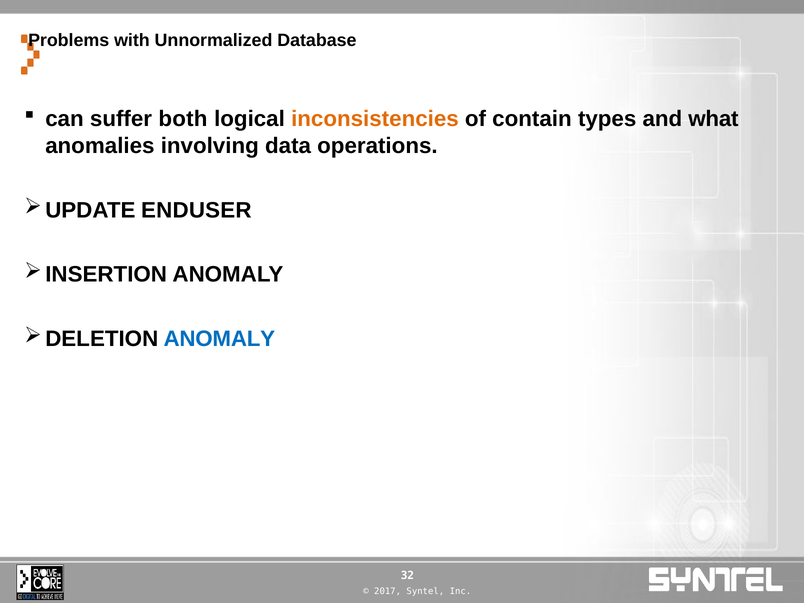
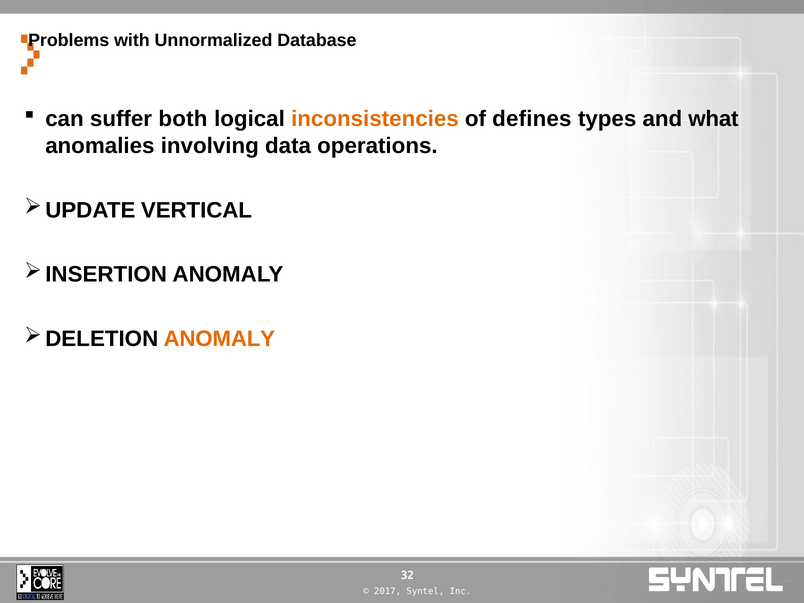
contain: contain -> defines (532, 119)
ENDUSER: ENDUSER -> VERTICAL (196, 210)
ANOMALY colour: blue -> orange (219, 339)
